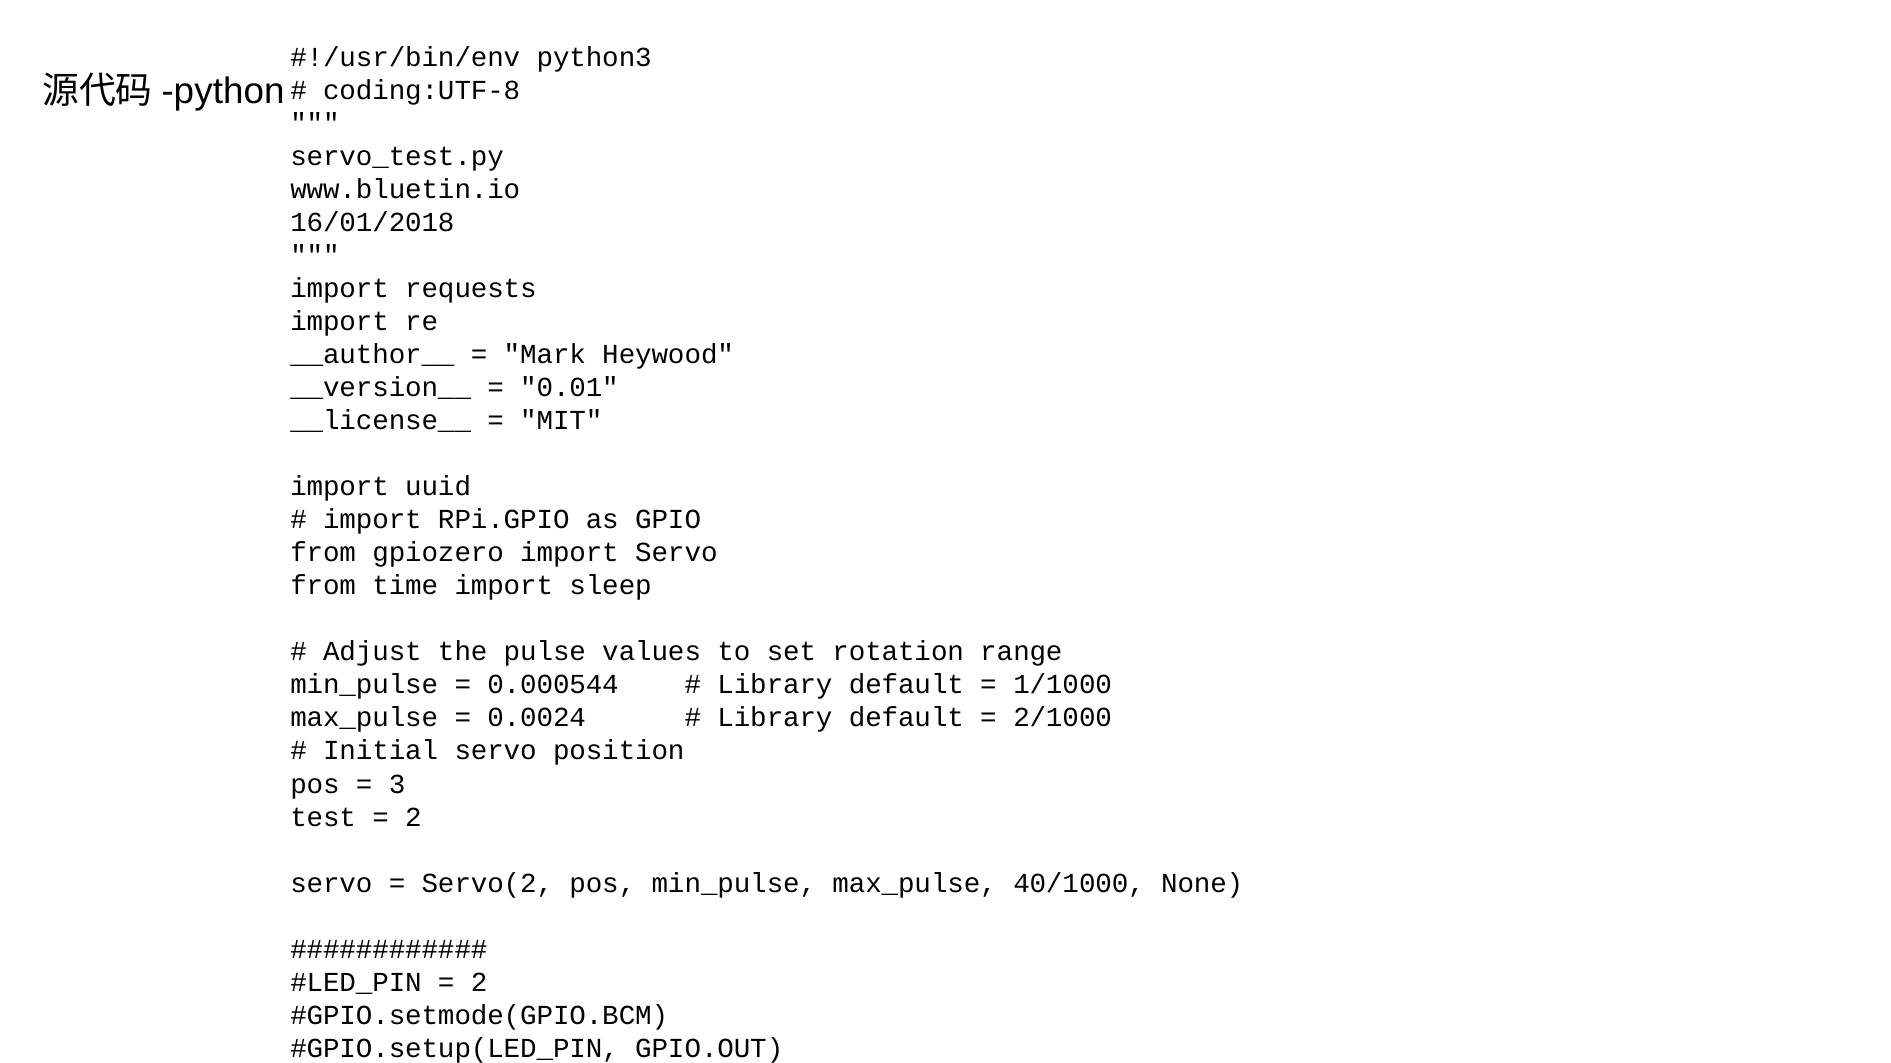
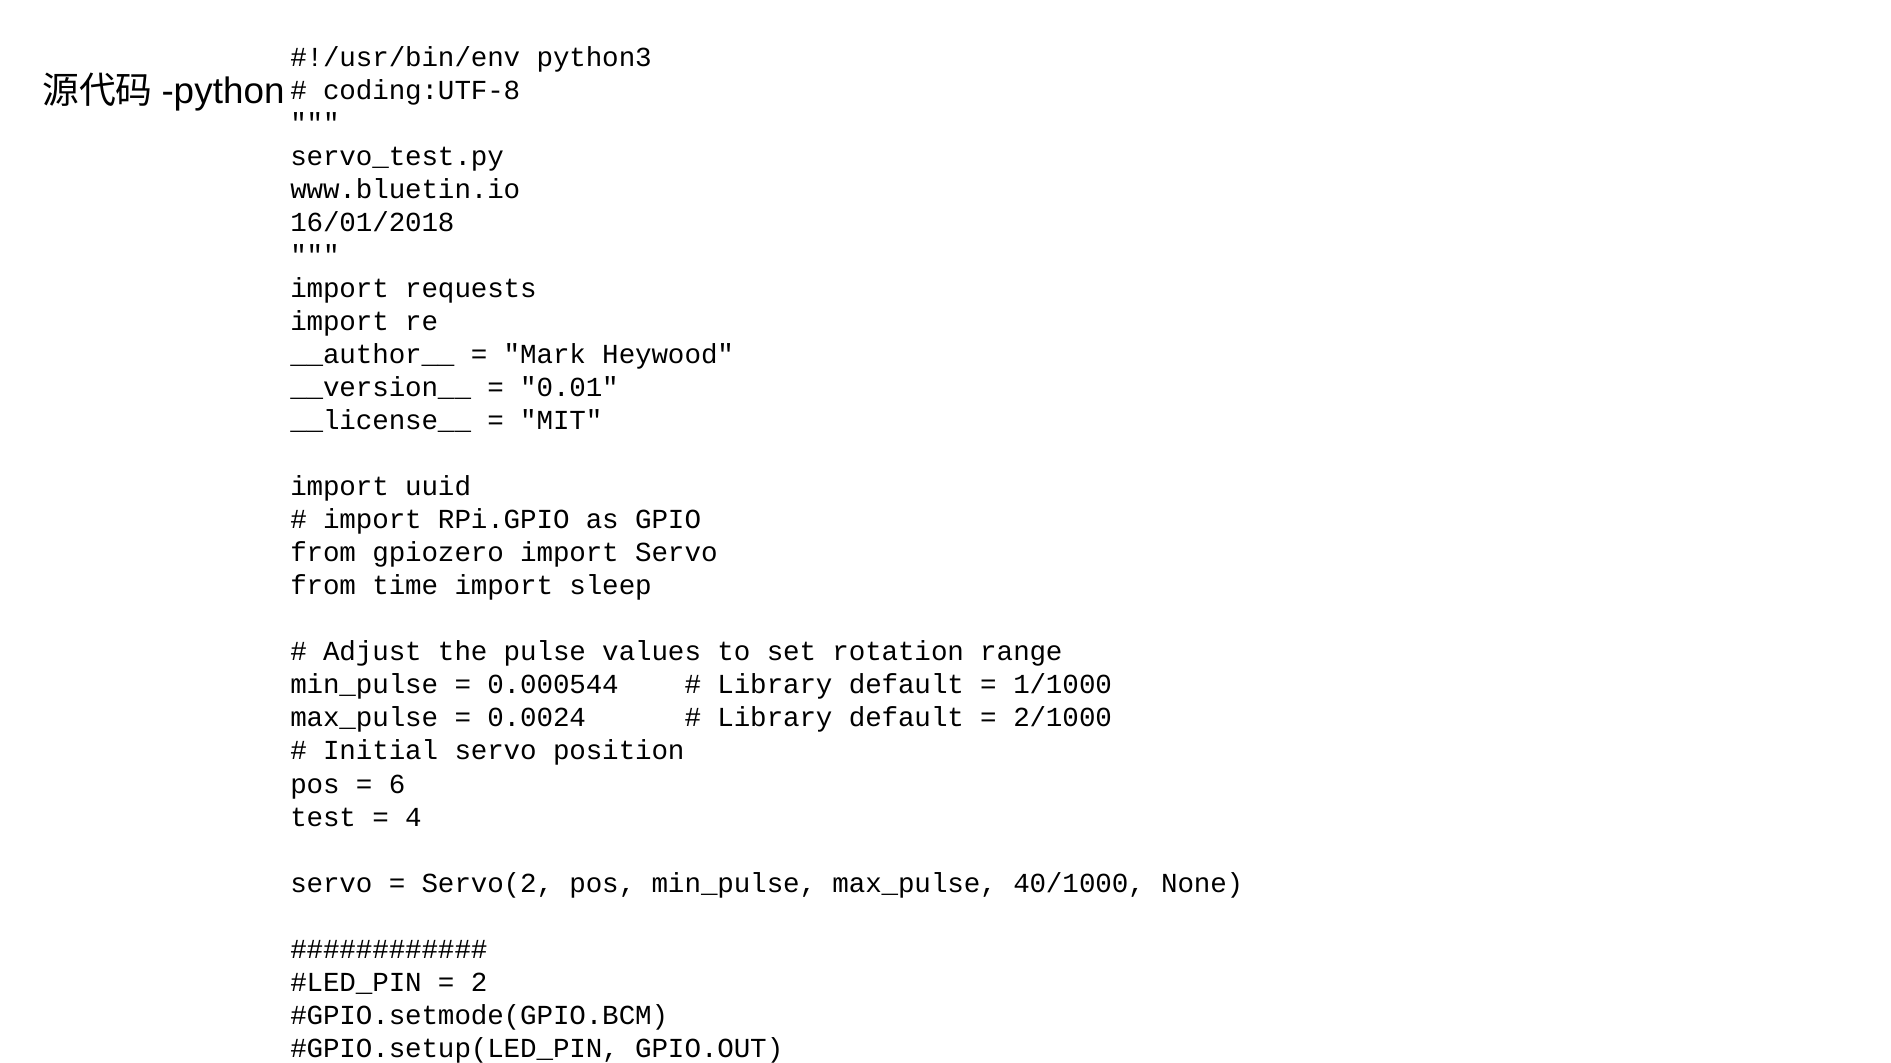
3: 3 -> 6 (397, 784)
2: 2 -> 4 (413, 818)
